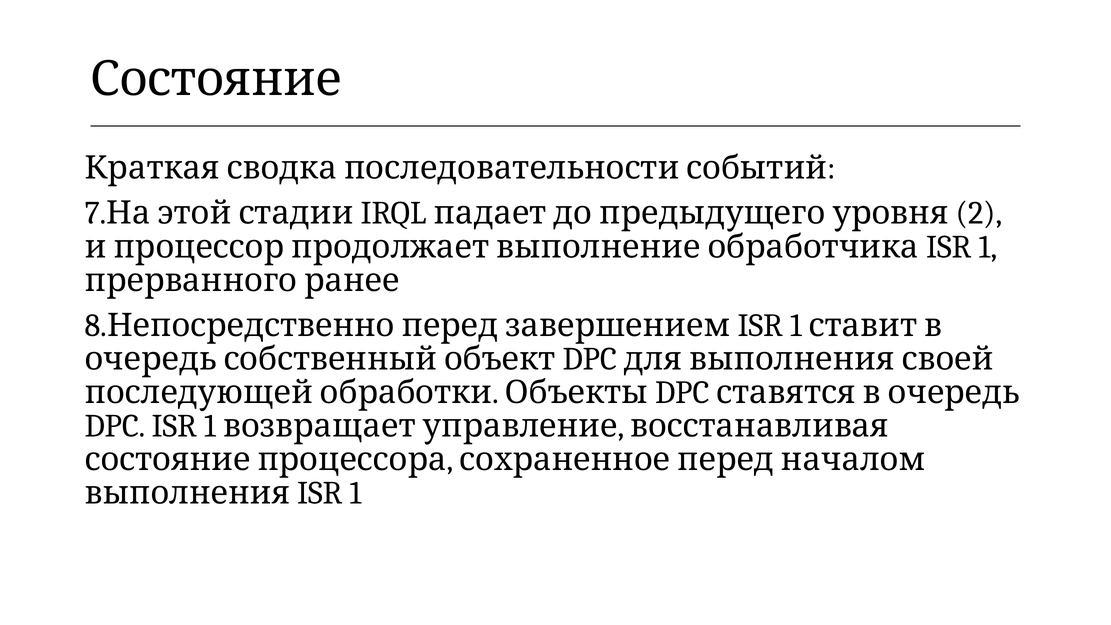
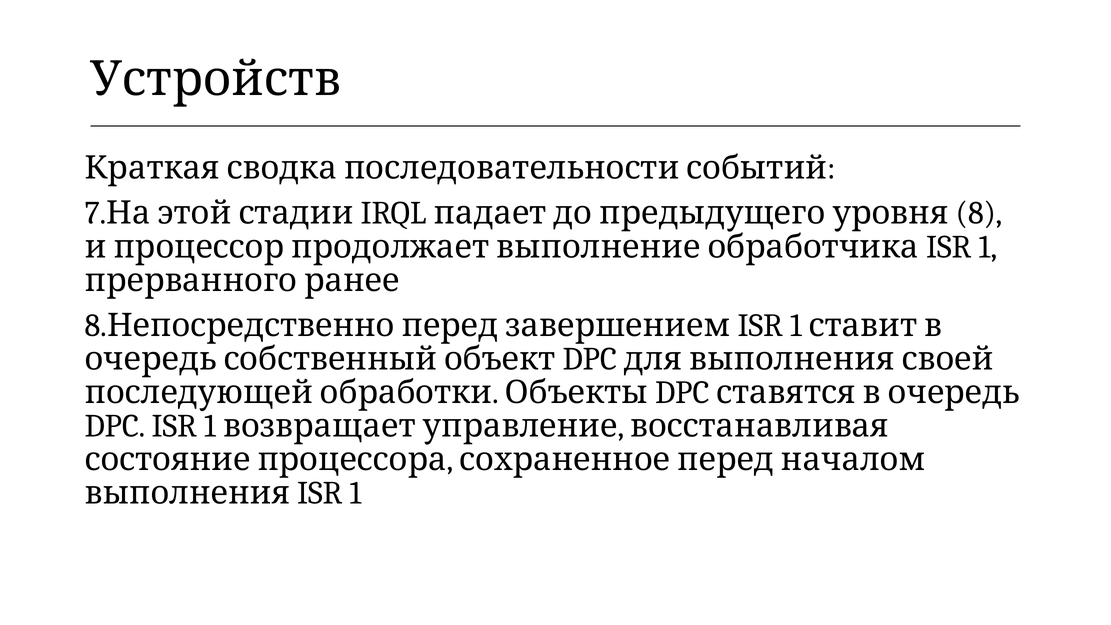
Состояние: Состояние -> Устройств (216, 79)
IRQL 2: 2 -> 8 (979, 213)
